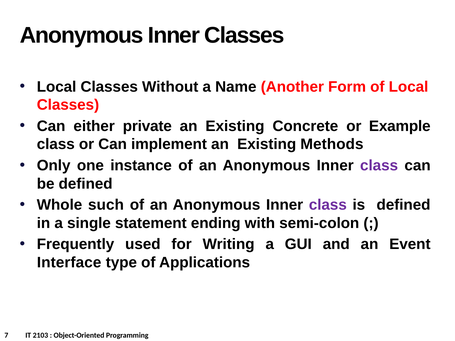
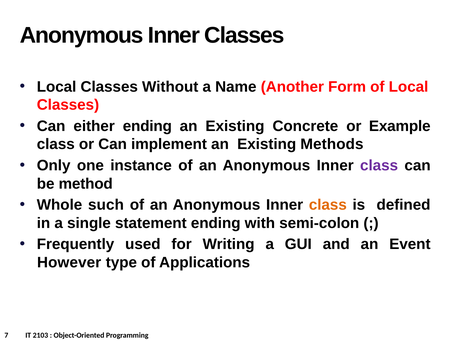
either private: private -> ending (147, 126)
be defined: defined -> method (86, 184)
class colour: purple -> orange (328, 205)
Interface: Interface -> However (69, 263)
